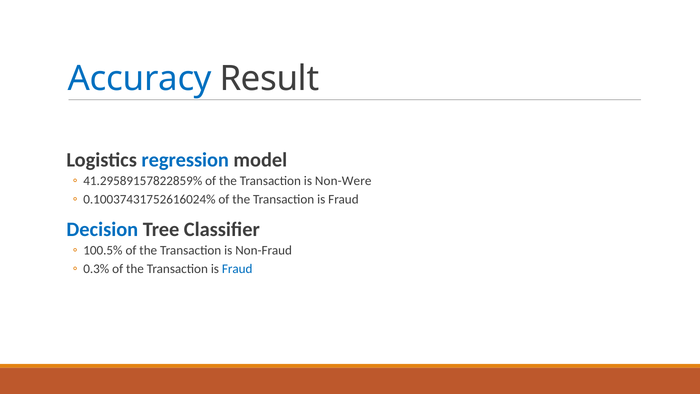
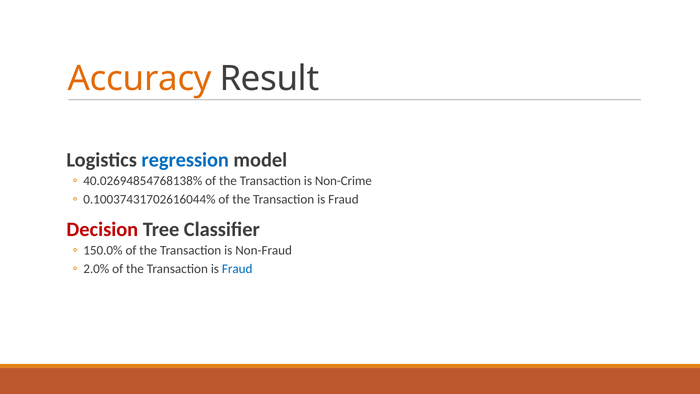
Accuracy colour: blue -> orange (140, 78)
41.29589157822859%: 41.29589157822859% -> 40.02694854768138% (143, 181)
Non-Were: Non-Were -> Non-Crime (343, 181)
0.10037431752616024%: 0.10037431752616024% -> 0.10037431702616044% (149, 199)
Decision colour: blue -> red (102, 229)
100.5%: 100.5% -> 150.0% (103, 250)
0.3%: 0.3% -> 2.0% (96, 269)
